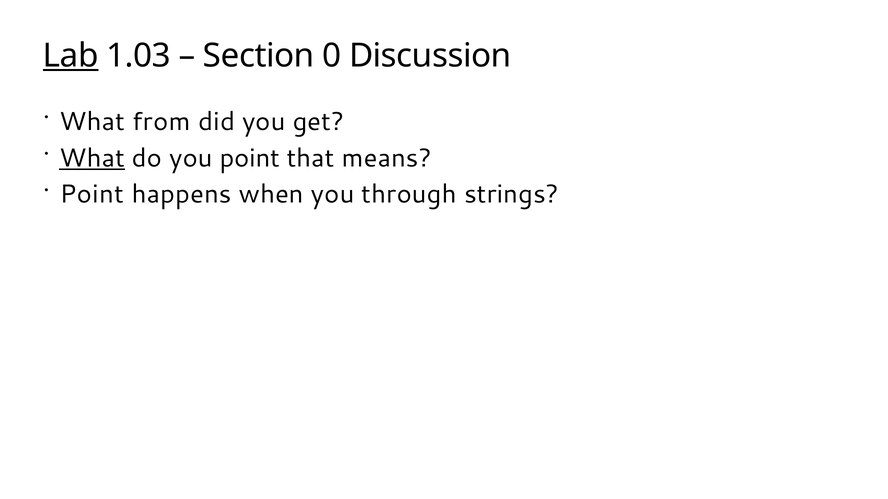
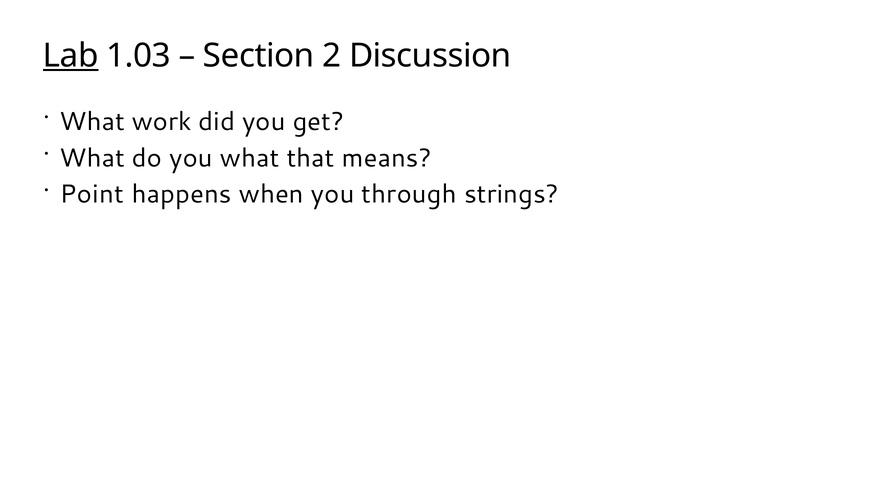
0: 0 -> 2 (332, 56)
from: from -> work (162, 122)
What underline: present -> none (92, 158)
you point: point -> what (250, 158)
